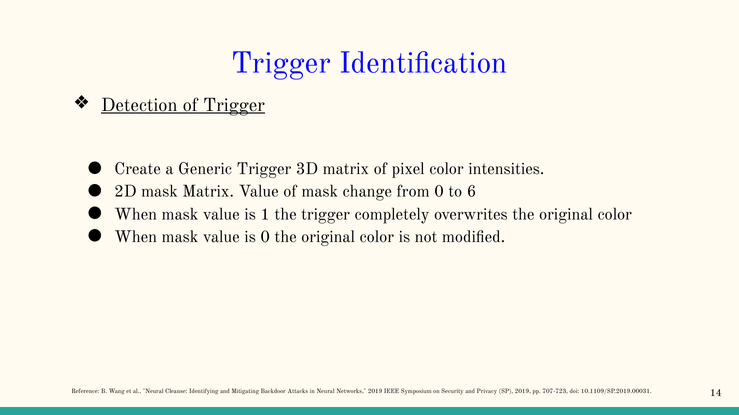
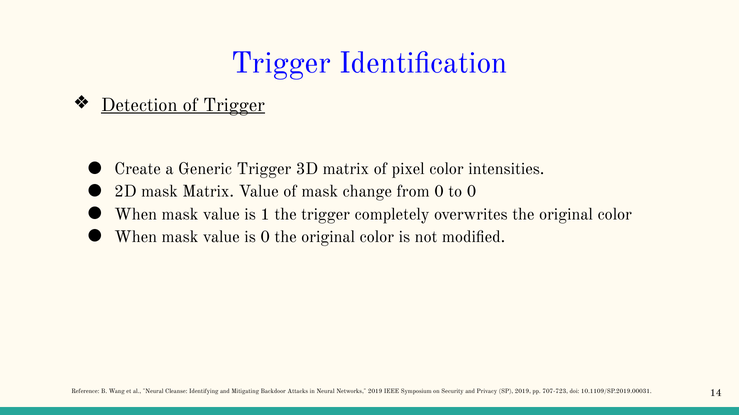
to 6: 6 -> 0 (472, 192)
